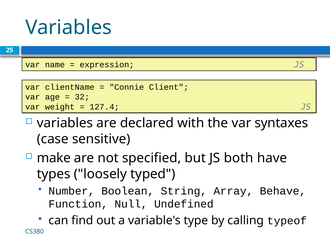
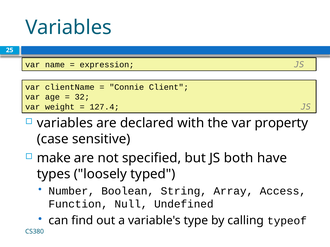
syntaxes: syntaxes -> property (281, 123)
Behave: Behave -> Access (283, 191)
